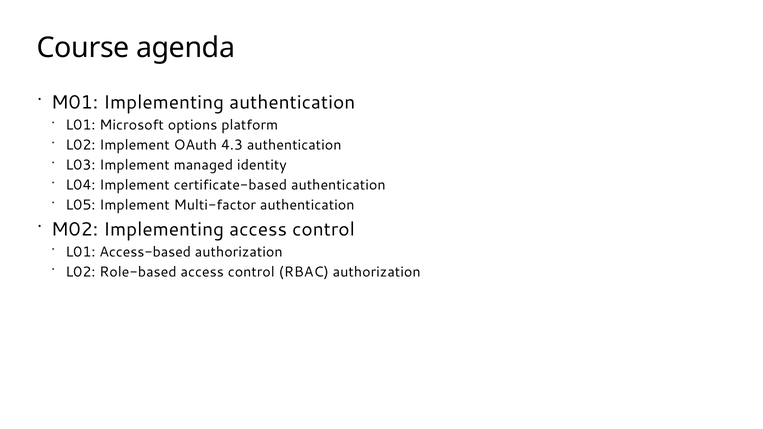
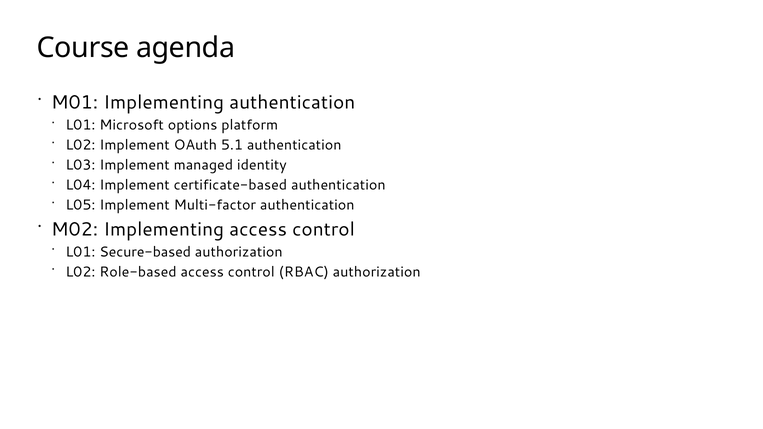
4.3: 4.3 -> 5.1 (232, 145)
Access-based: Access-based -> Secure-based (145, 252)
